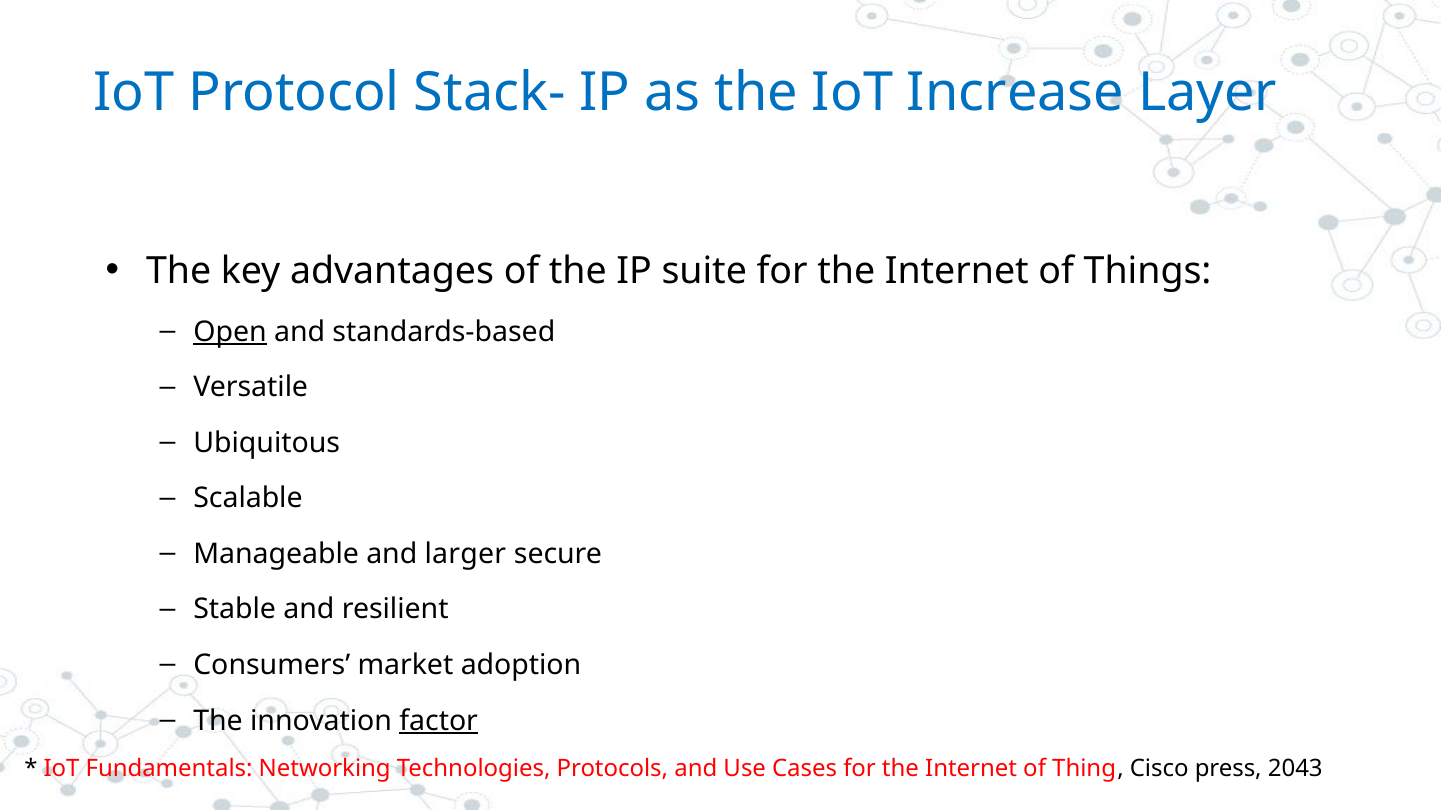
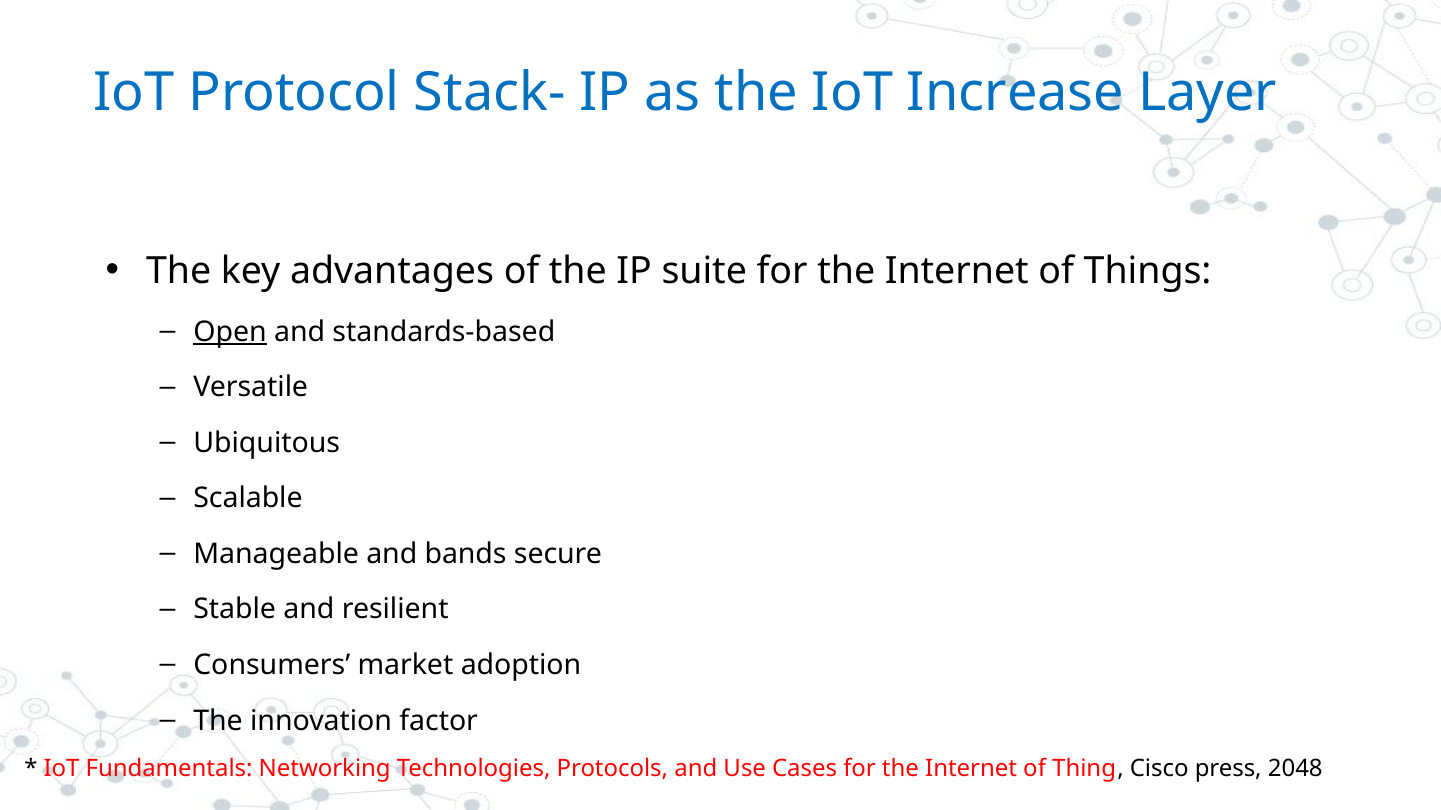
larger: larger -> bands (466, 554)
factor underline: present -> none (439, 721)
2043: 2043 -> 2048 (1295, 770)
